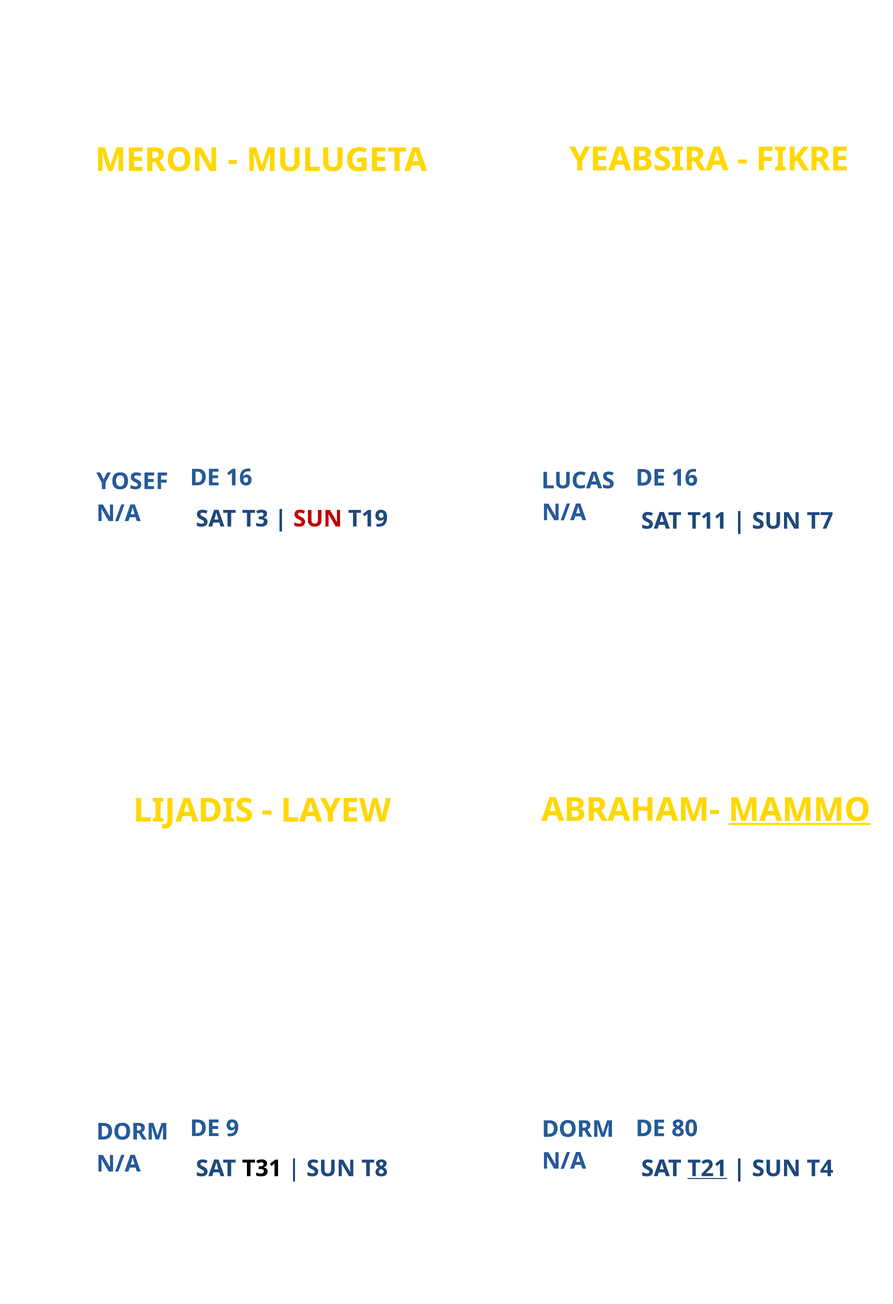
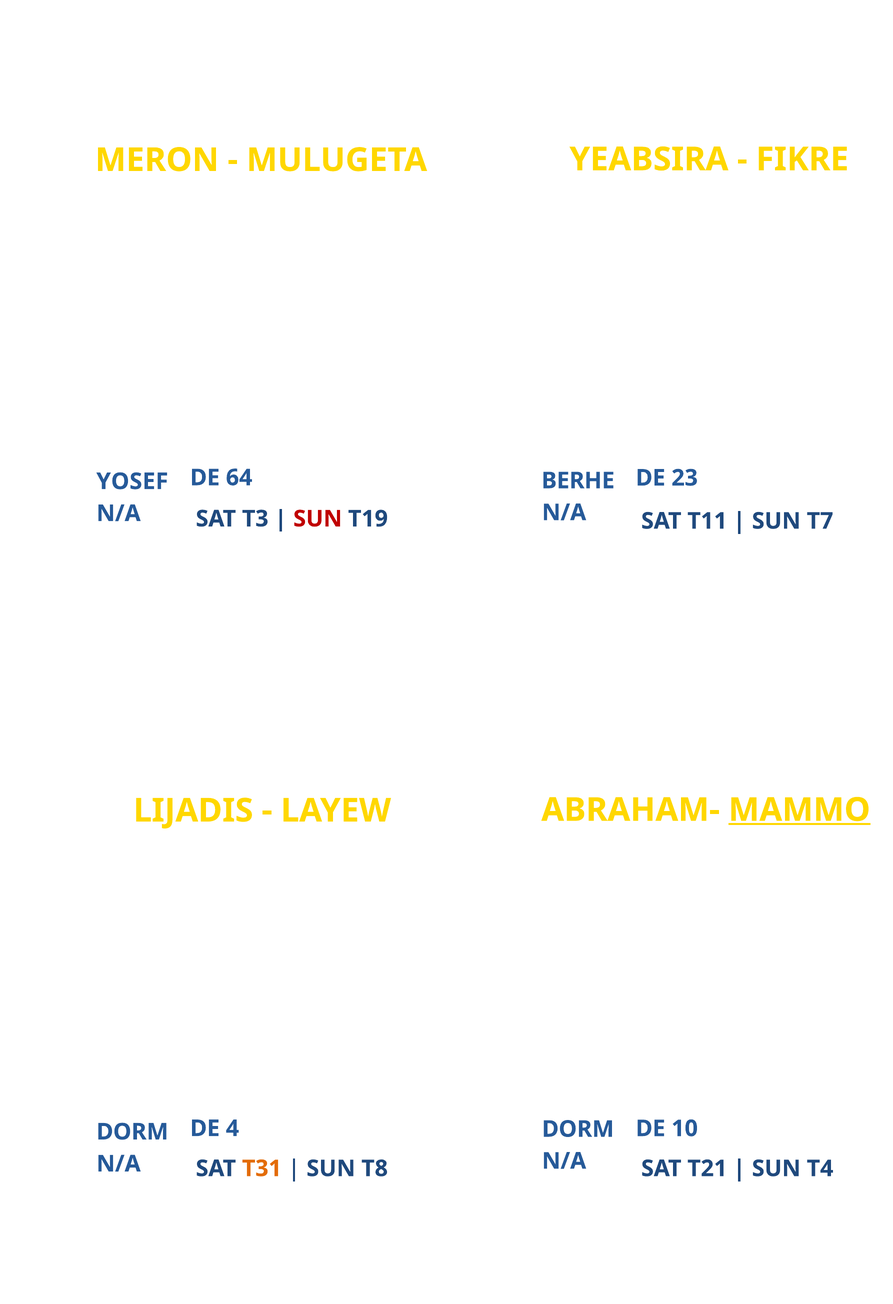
16: 16 -> 64 (239, 478)
16: 16 -> 23 (685, 478)
LUCAS: LUCAS -> BERHE (578, 481)
9: 9 -> 4 (232, 1128)
80: 80 -> 10 (685, 1128)
T31 colour: black -> orange (262, 1168)
T21 underline: present -> none (707, 1168)
